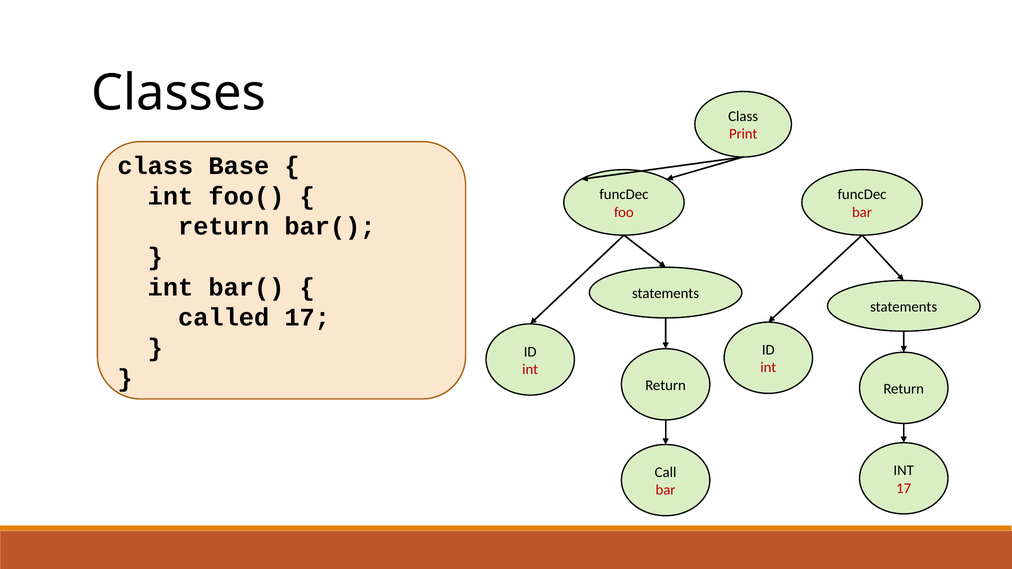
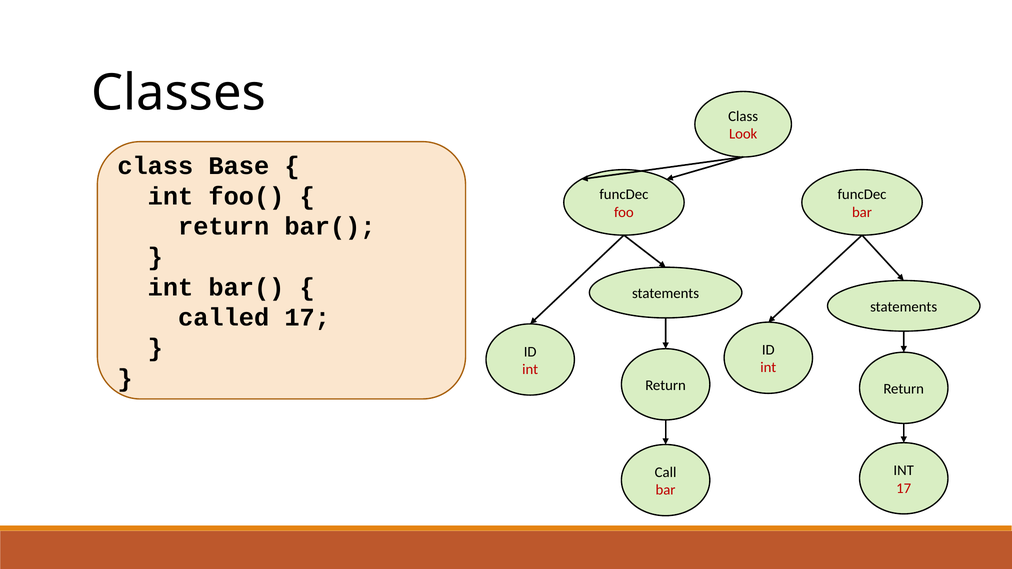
Print: Print -> Look (743, 134)
